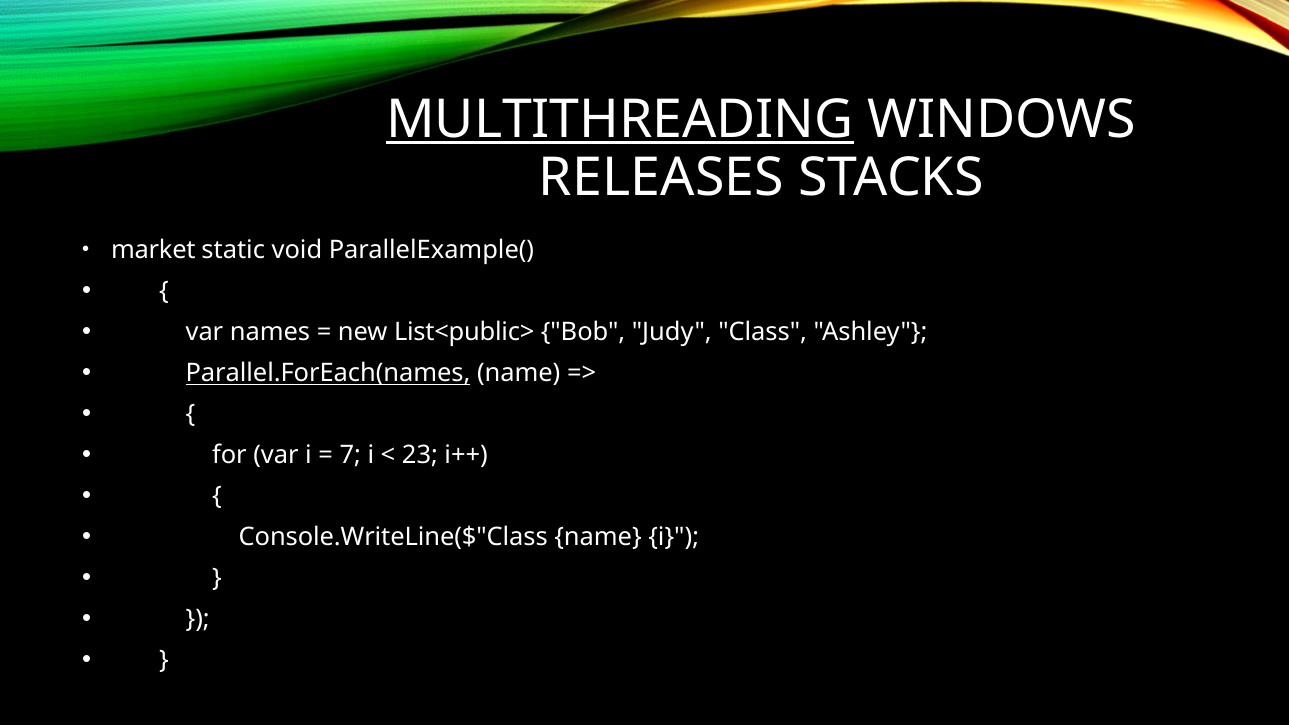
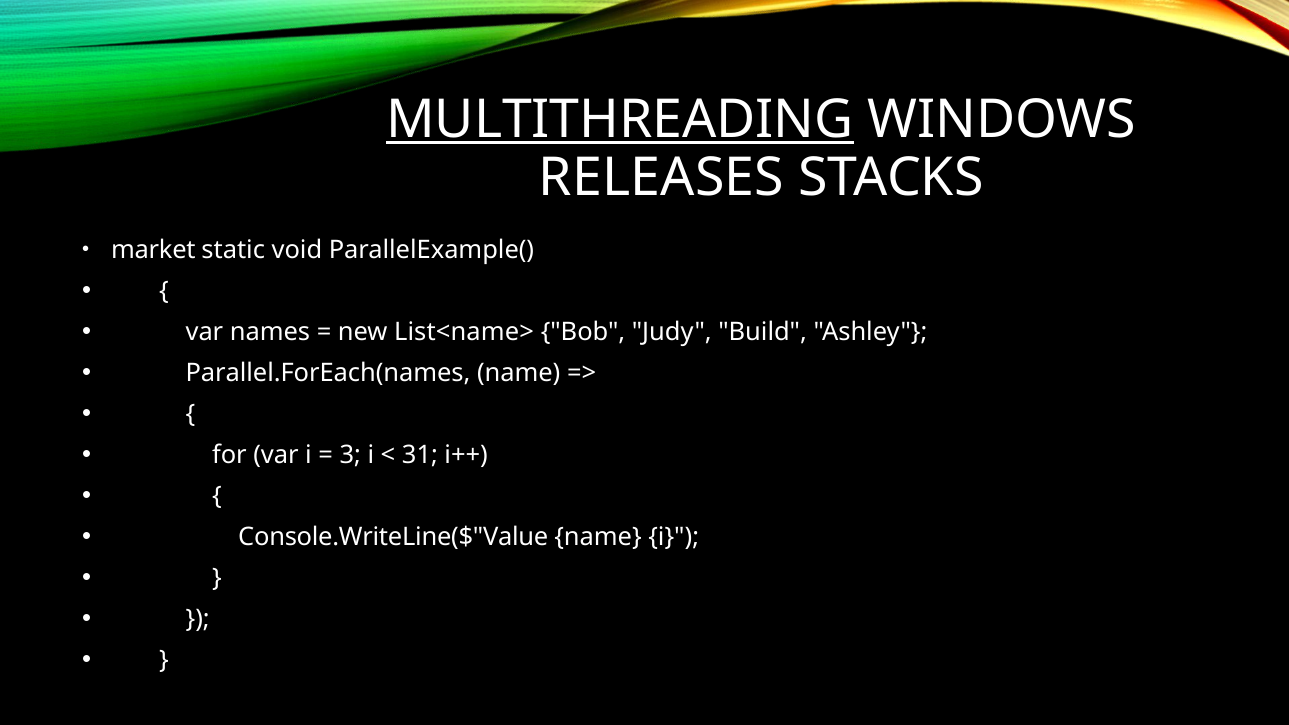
List<public>: List<public> -> List<name> (464, 332)
Class: Class -> Build (763, 332)
Parallel.ForEach(names underline: present -> none (328, 373)
7: 7 -> 3 (350, 455)
23: 23 -> 31 (420, 455)
Console.WriteLine($"Class: Console.WriteLine($"Class -> Console.WriteLine($"Value (393, 537)
